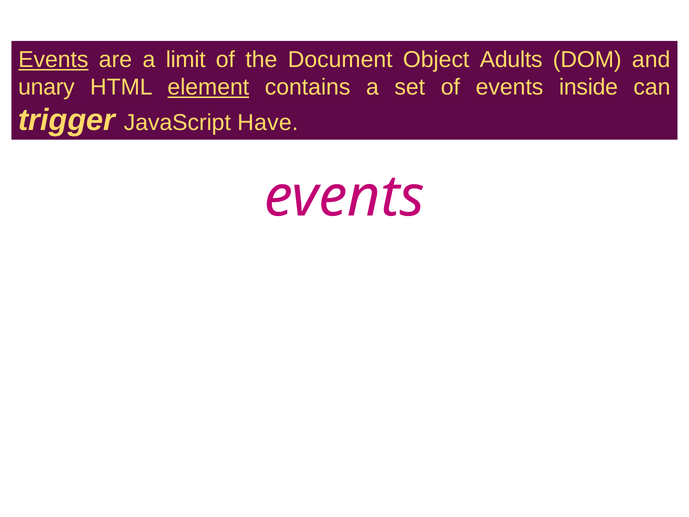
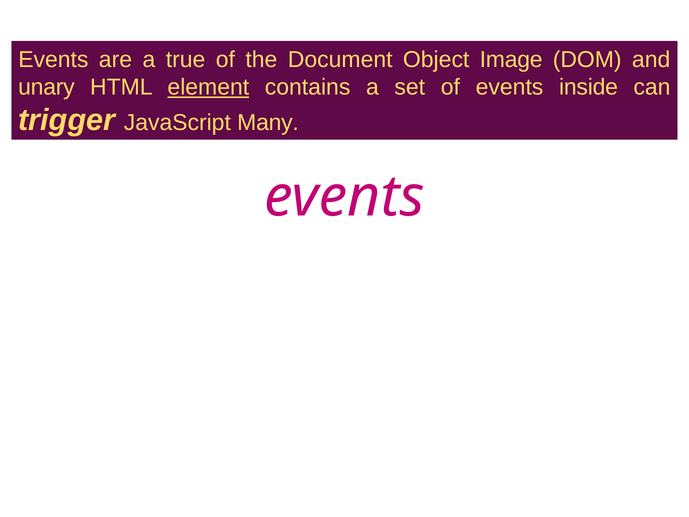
Events underline: present -> none (53, 60)
limit: limit -> true (186, 60)
Adults: Adults -> Image (511, 60)
Have: Have -> Many (268, 122)
